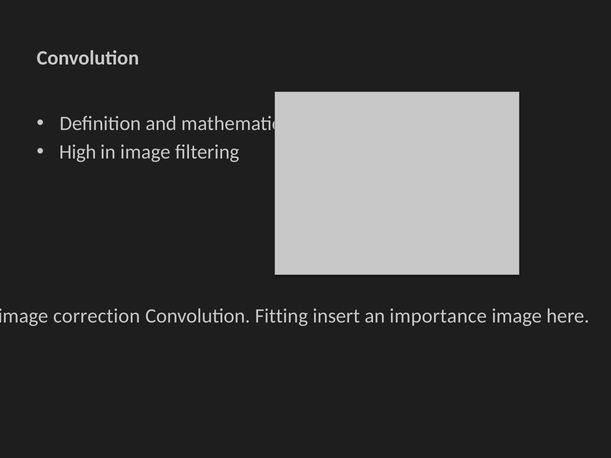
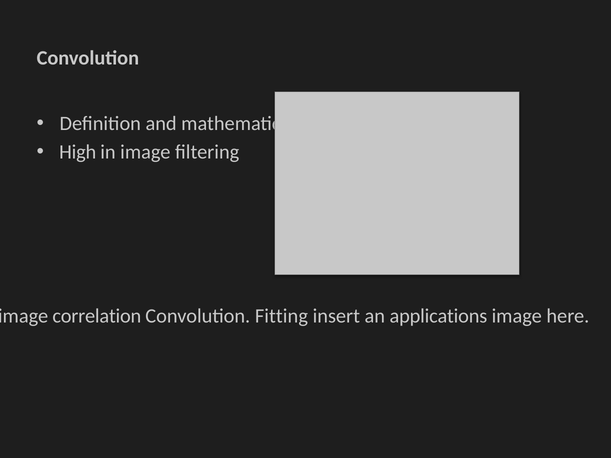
correction: correction -> correlation (97, 316)
importance: importance -> applications (438, 316)
